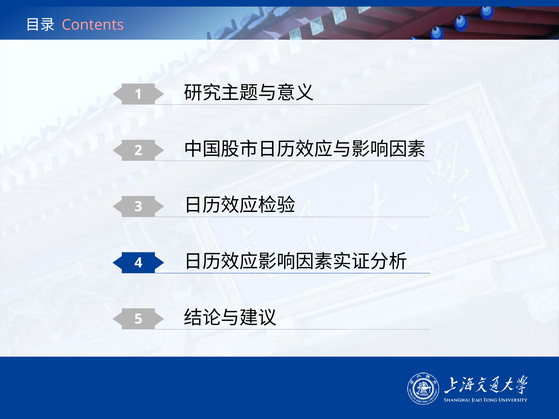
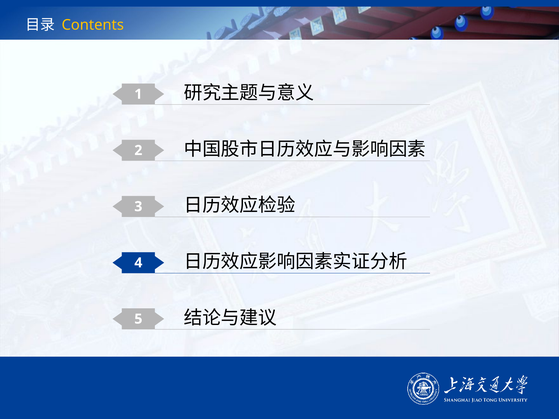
Contents colour: pink -> yellow (93, 25)
